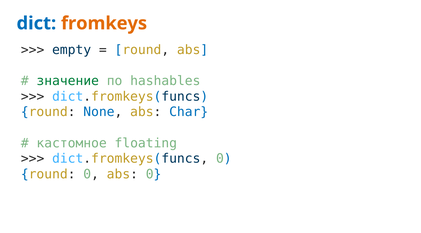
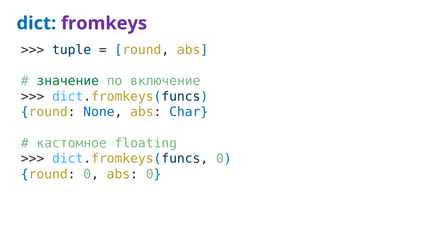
fromkeys colour: orange -> purple (104, 23)
empty: empty -> tuple (72, 50)
hashables: hashables -> включение (165, 81)
